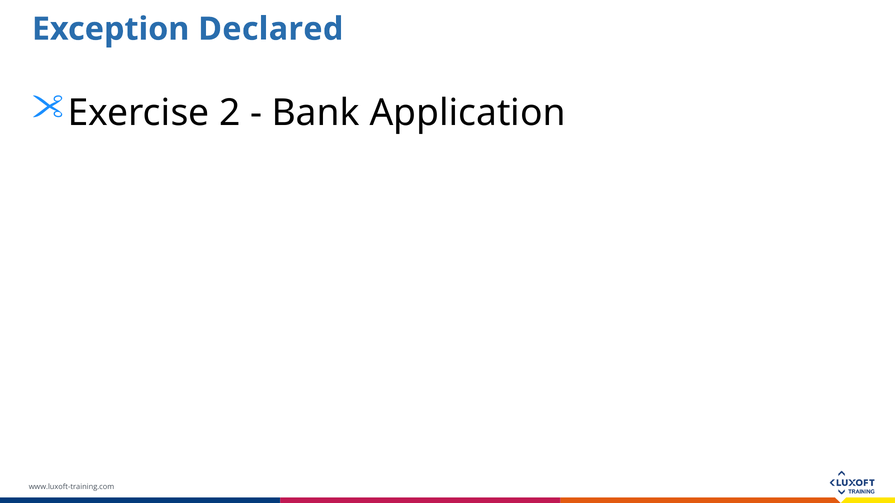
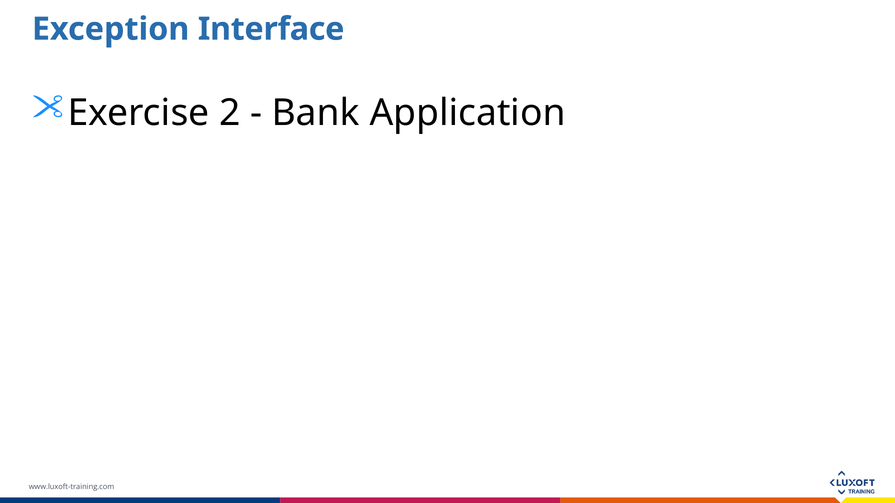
Declared: Declared -> Interface (271, 29)
